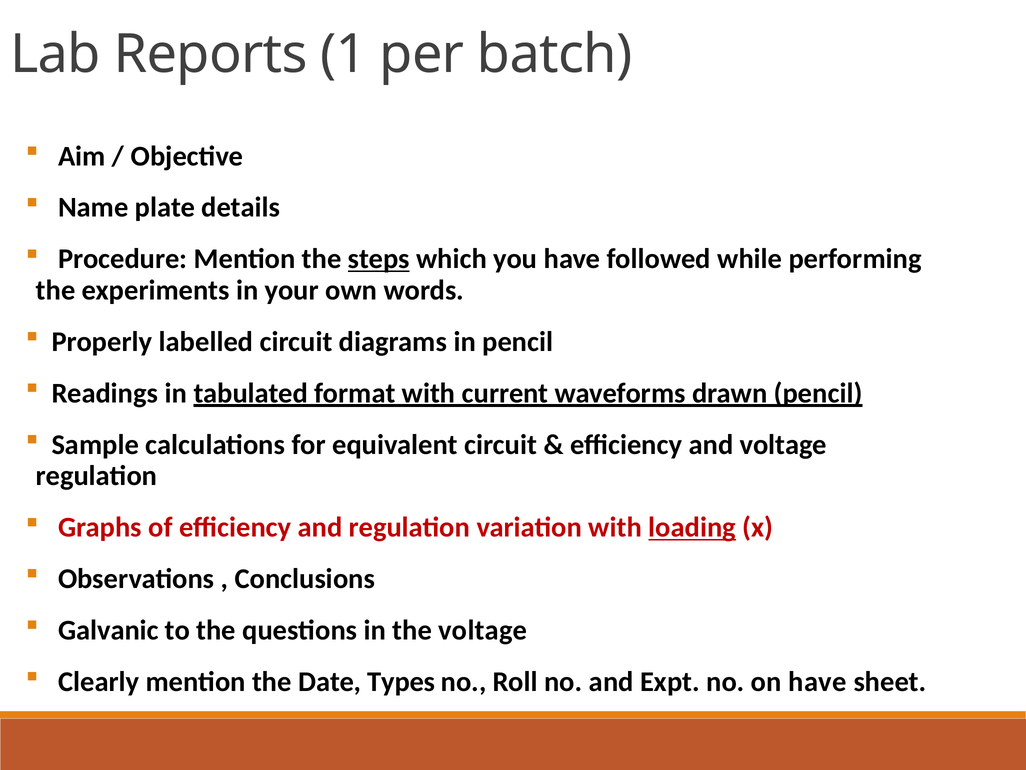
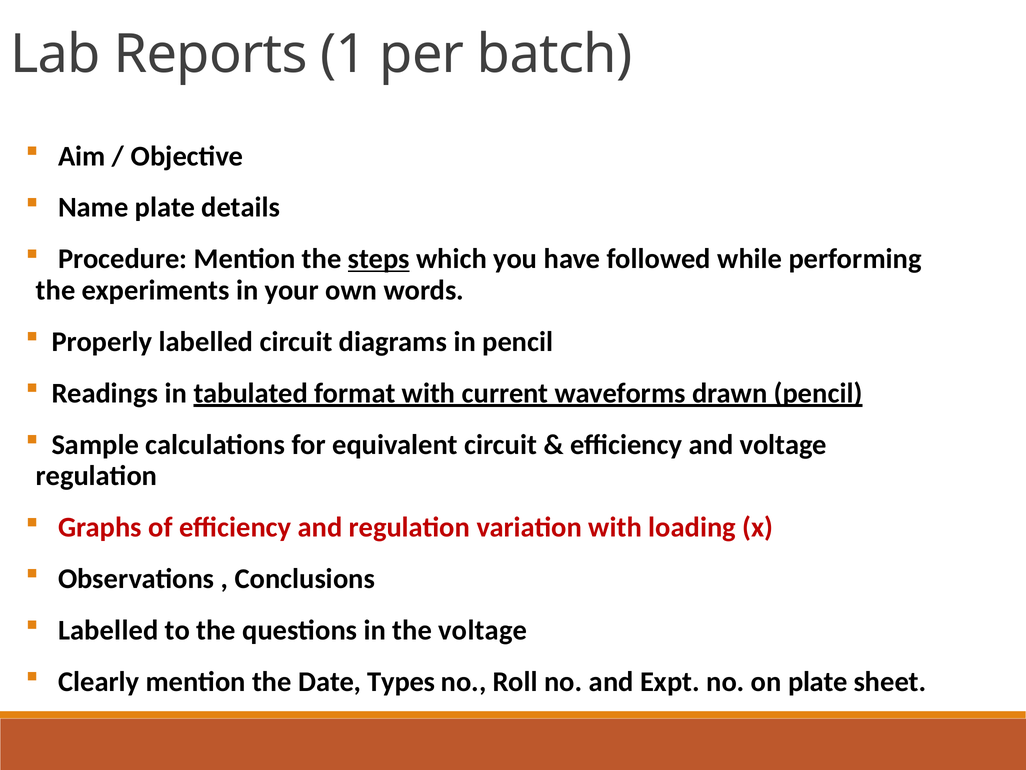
loading underline: present -> none (692, 527)
Galvanic: Galvanic -> Labelled (108, 630)
on have: have -> plate (818, 681)
